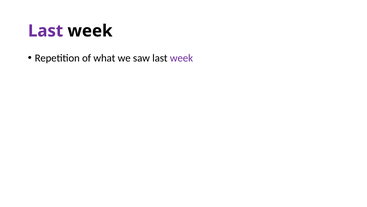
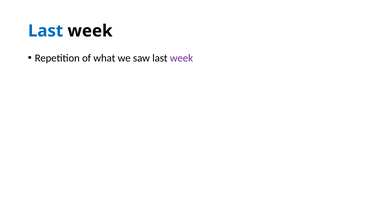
Last colour: purple -> blue (46, 31)
